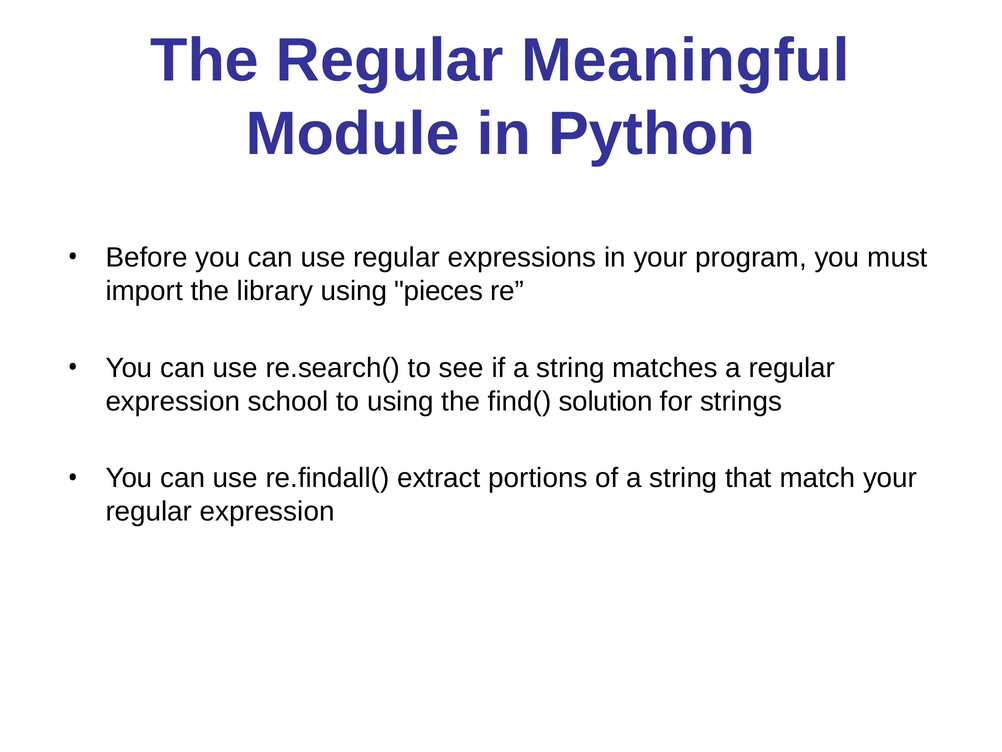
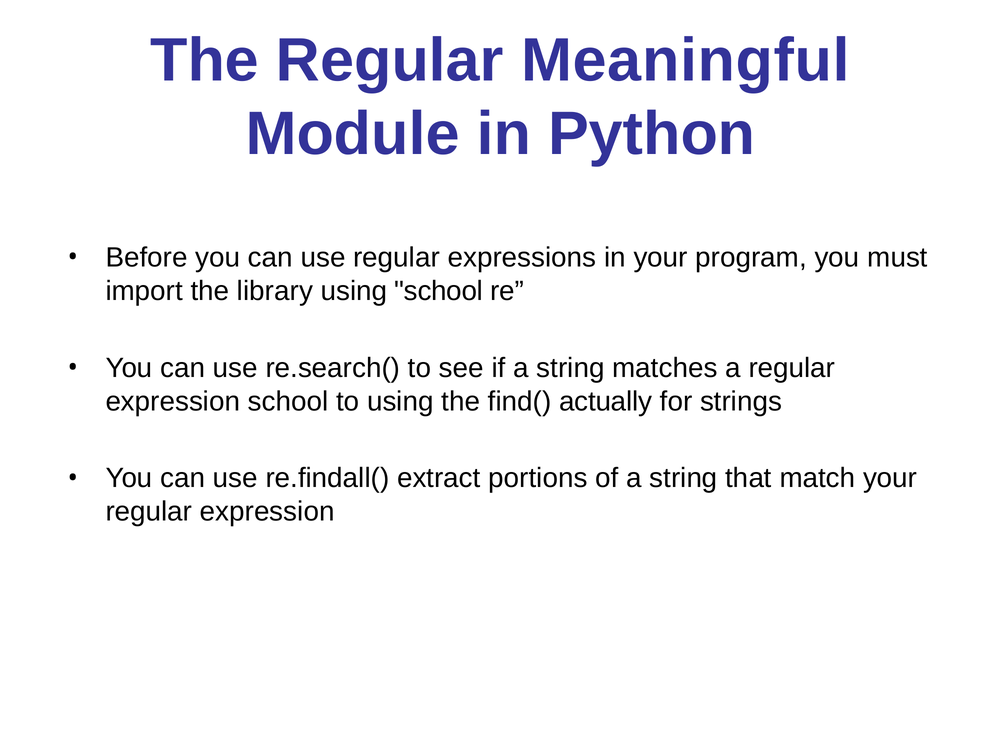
using pieces: pieces -> school (439, 291)
solution: solution -> actually (606, 401)
